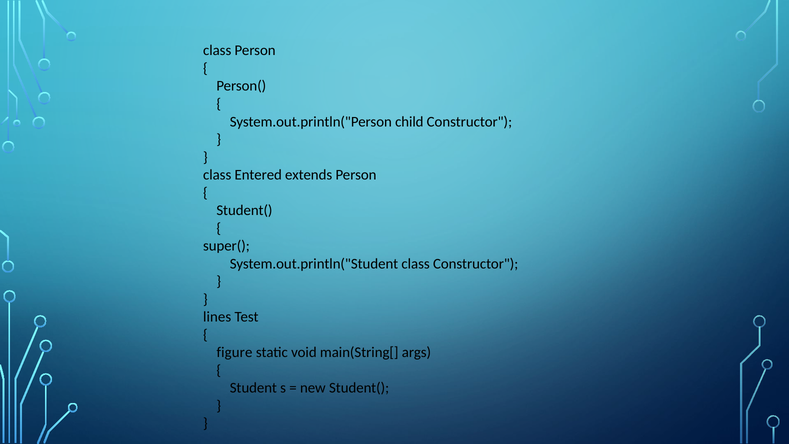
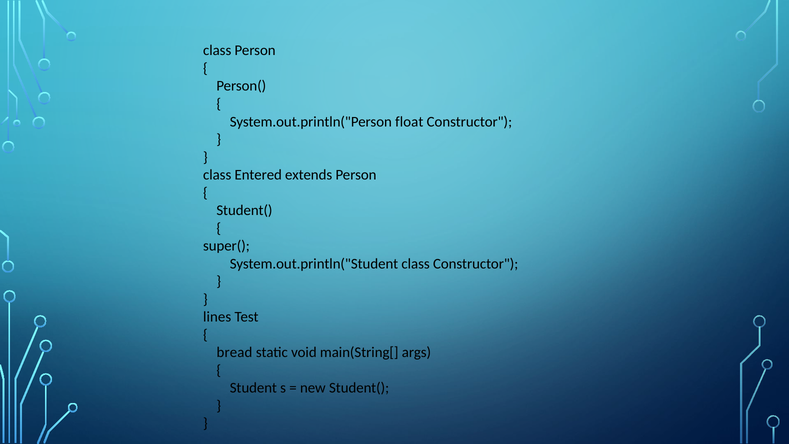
child: child -> float (409, 122)
figure: figure -> bread (234, 352)
